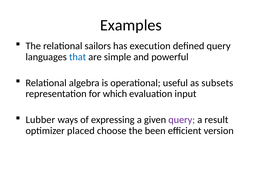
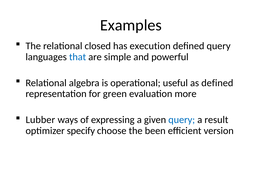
sailors: sailors -> closed (98, 46)
as subsets: subsets -> defined (217, 83)
which: which -> green (115, 94)
input: input -> more (186, 94)
query colour: purple -> blue (182, 120)
placed: placed -> specify (81, 131)
